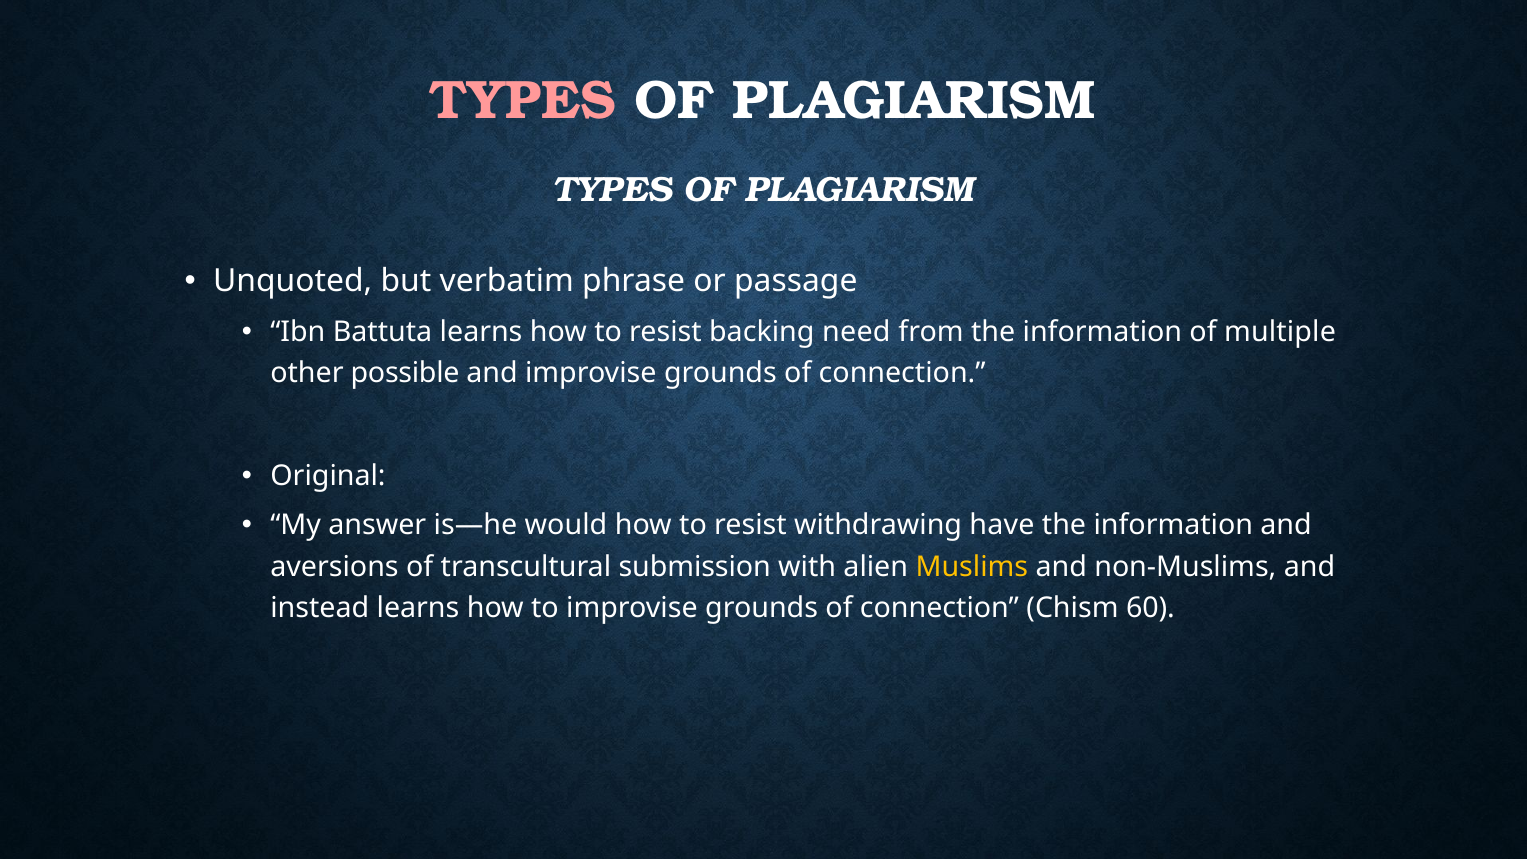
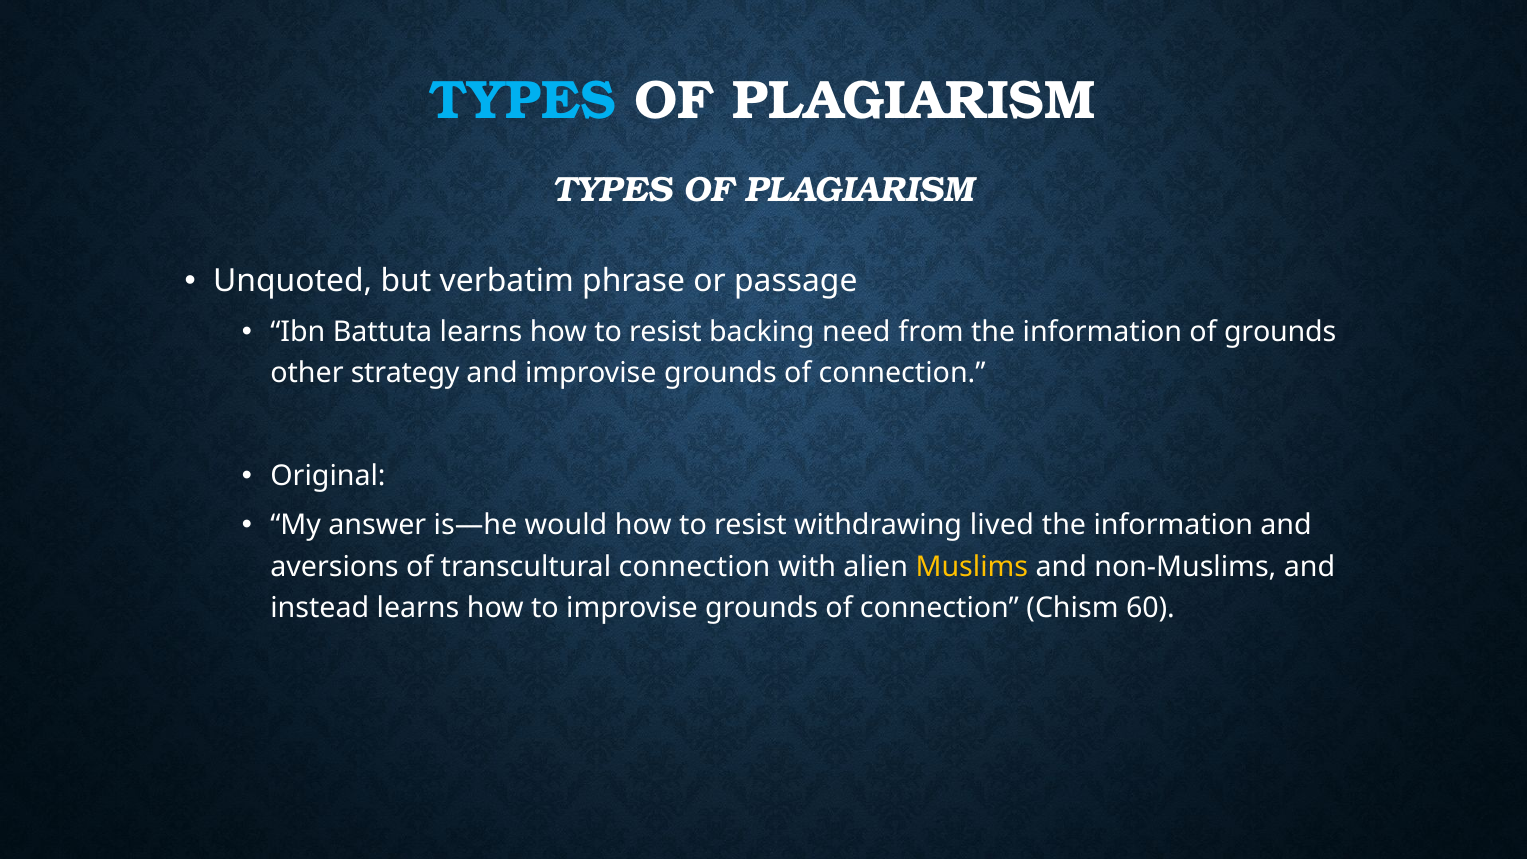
TYPES colour: pink -> light blue (523, 101)
of multiple: multiple -> grounds (1280, 332)
possible: possible -> strategy (405, 373)
have: have -> lived (1002, 525)
transcultural submission: submission -> connection (695, 567)
